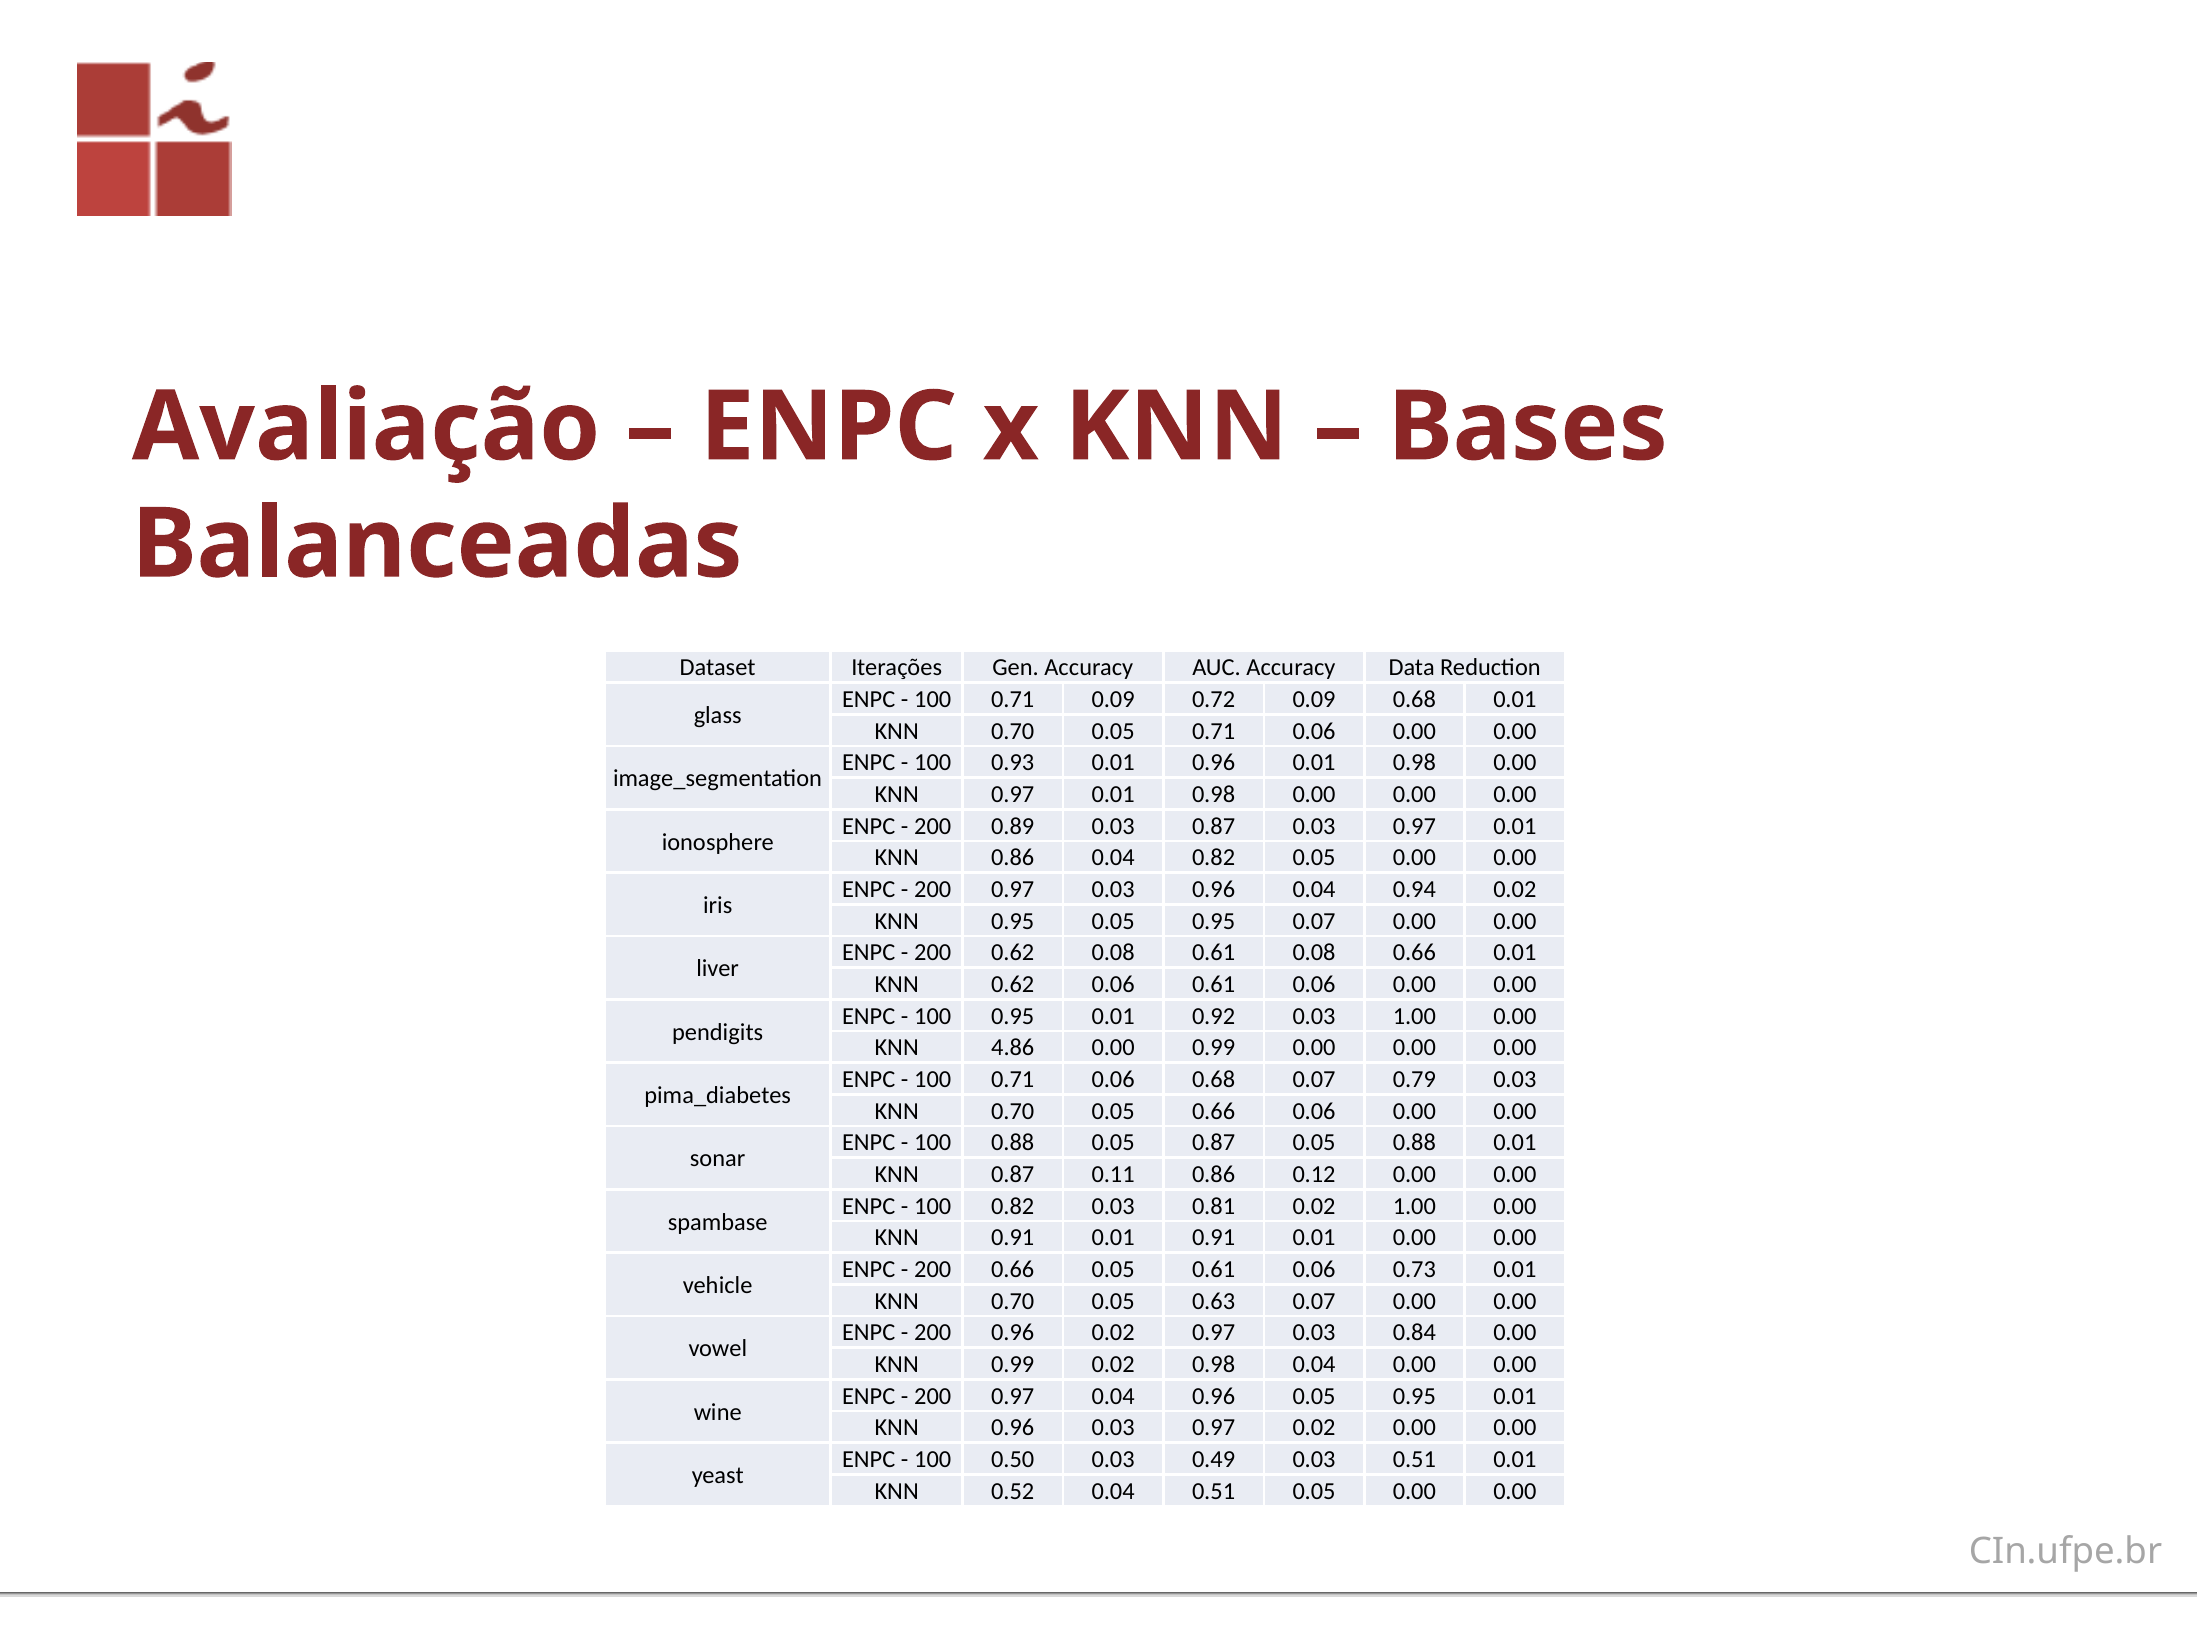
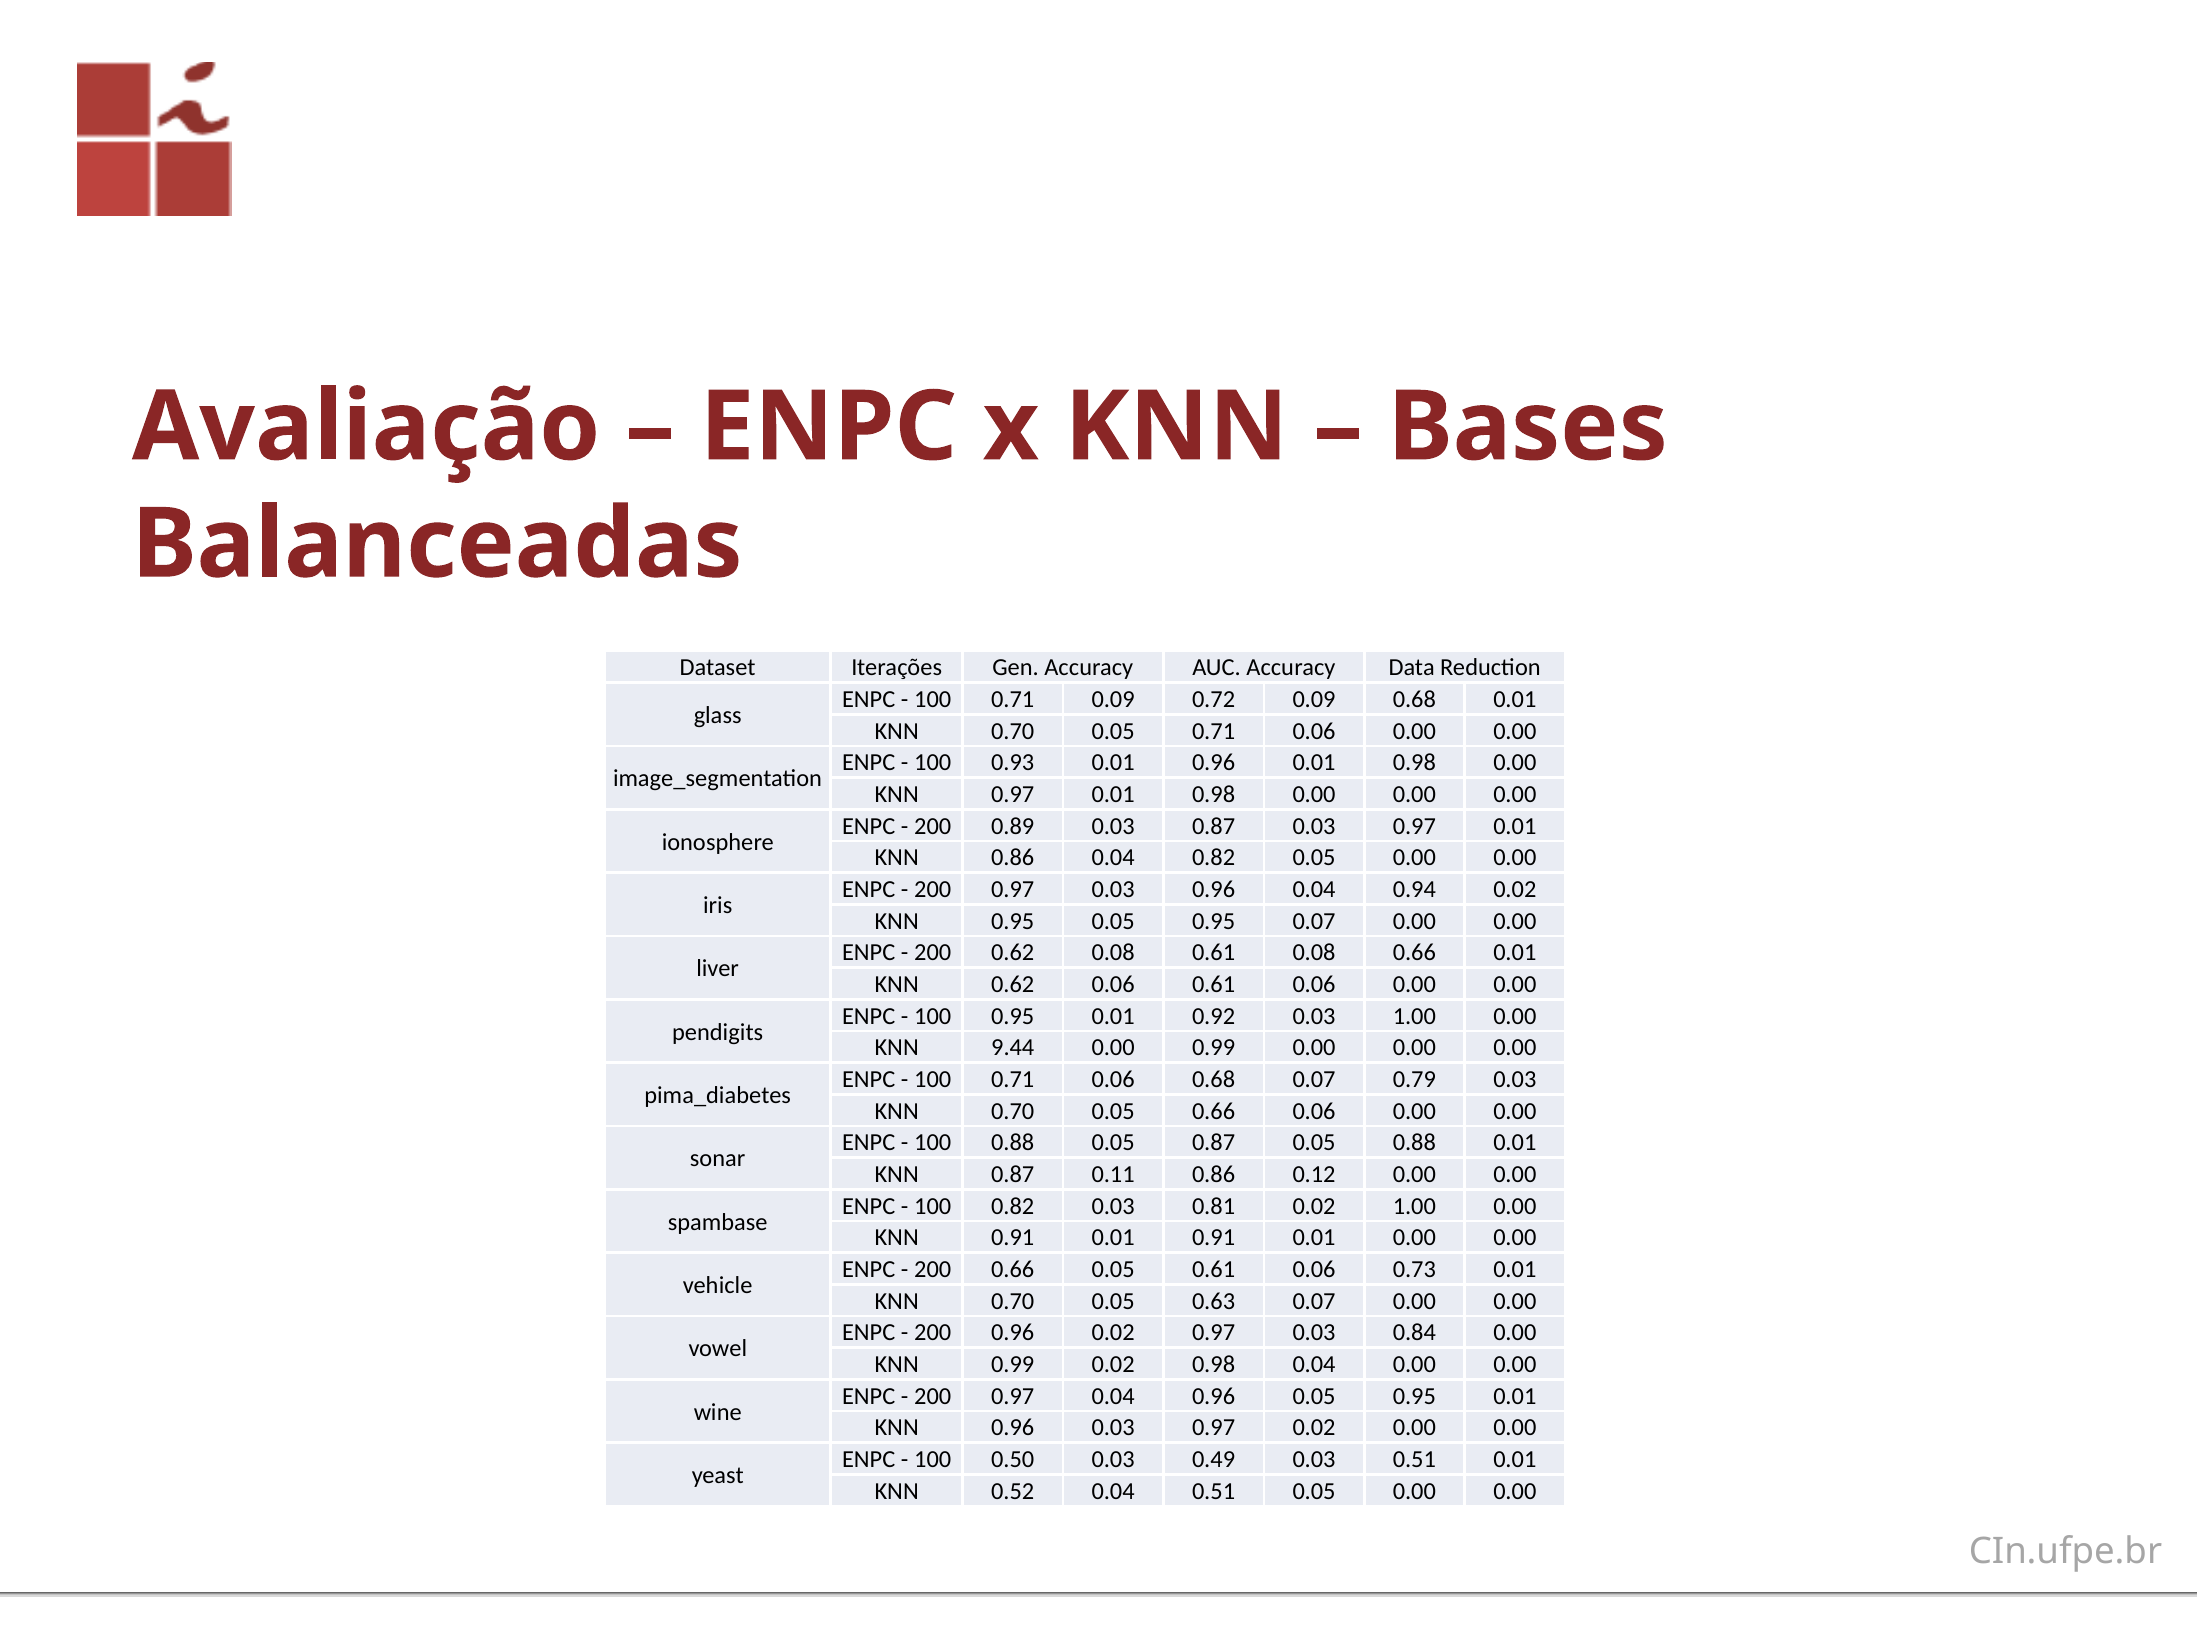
4.86: 4.86 -> 9.44 (1013, 1048)
